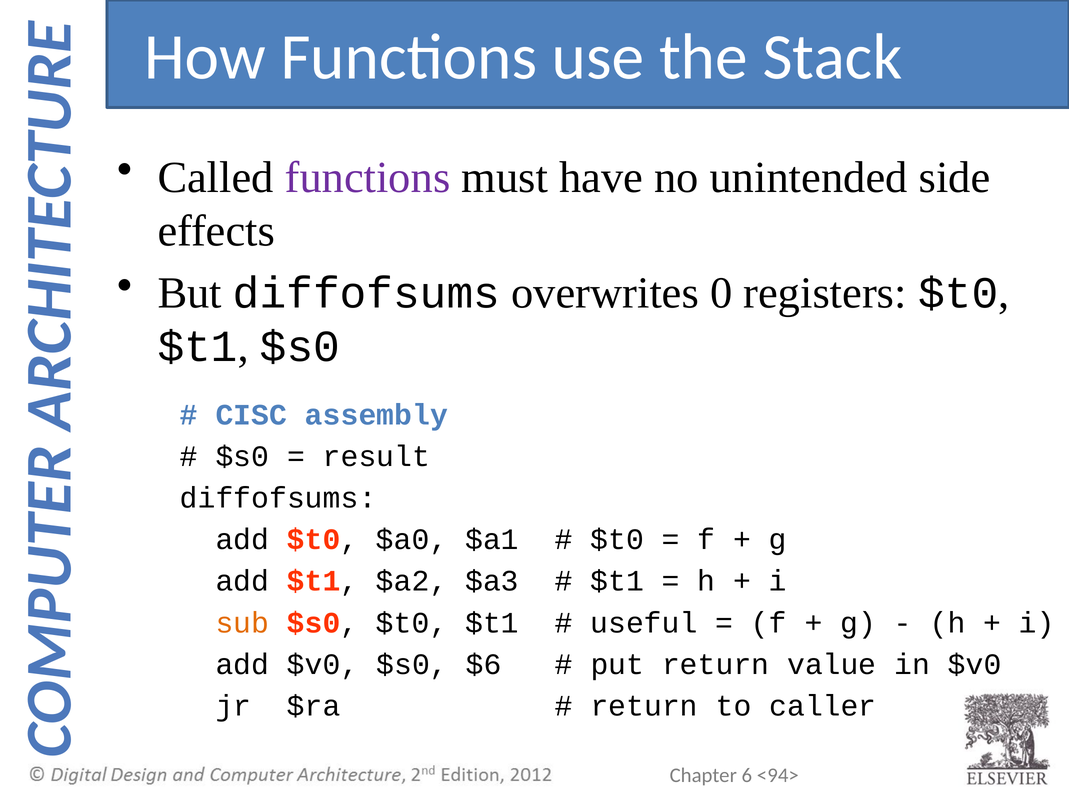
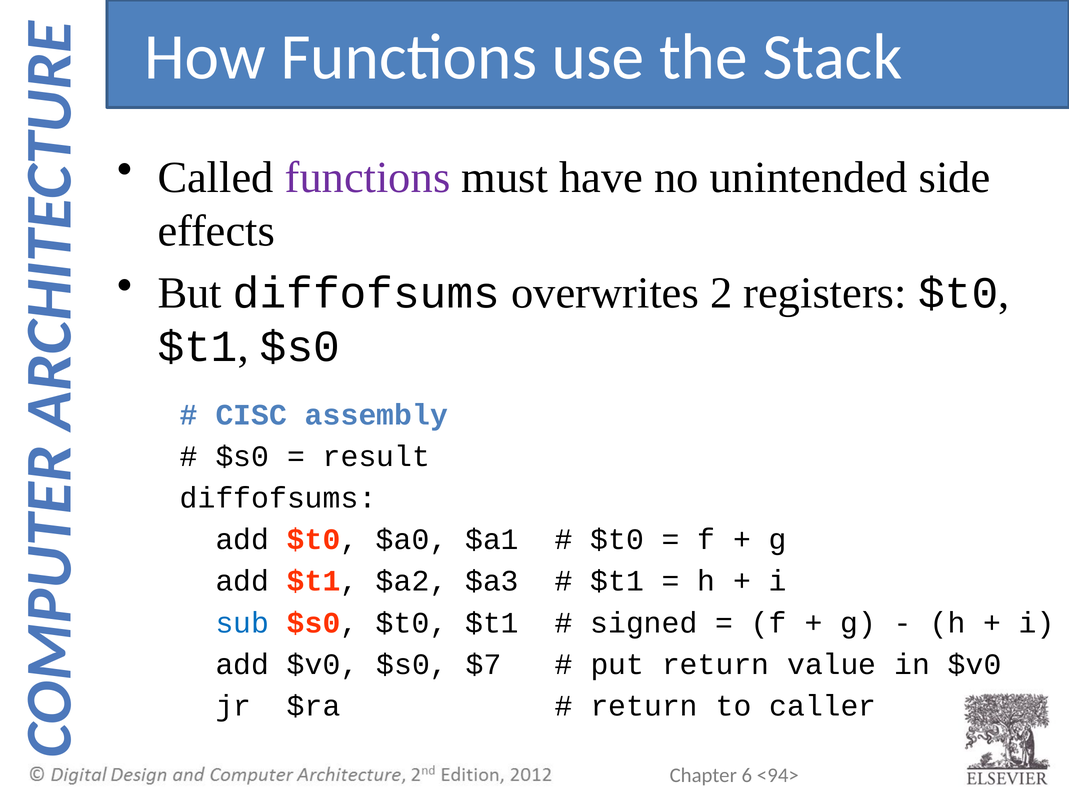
0: 0 -> 2 (721, 293)
sub colour: orange -> blue (242, 623)
useful: useful -> signed (644, 623)
$6: $6 -> $7 (484, 665)
